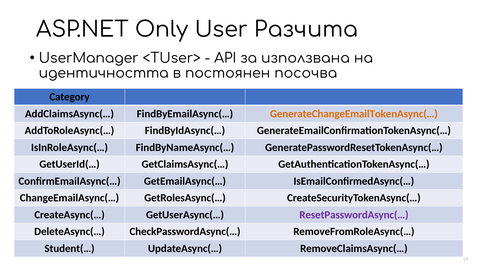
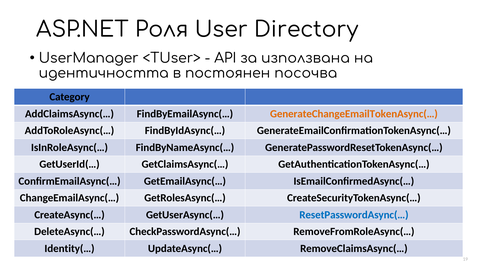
Only: Only -> Роля (162, 30)
Разчита: Разчита -> Directory (306, 30)
ResetPasswordAsync(… colour: purple -> blue (354, 215)
Student(…: Student(… -> Identity(… (70, 249)
